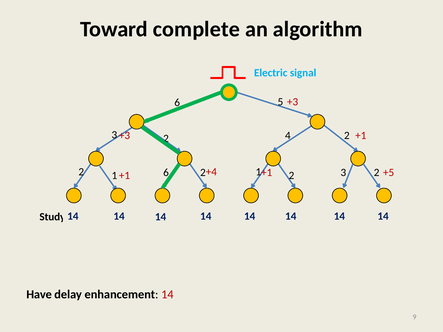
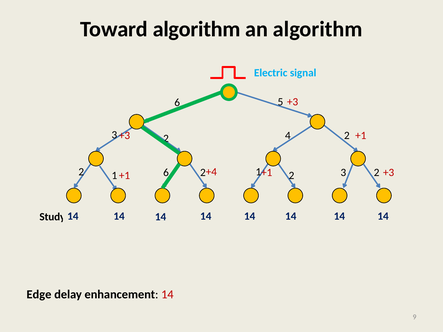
Toward complete: complete -> algorithm (197, 29)
+5: +5 -> +3 (389, 173)
Have: Have -> Edge (39, 295)
